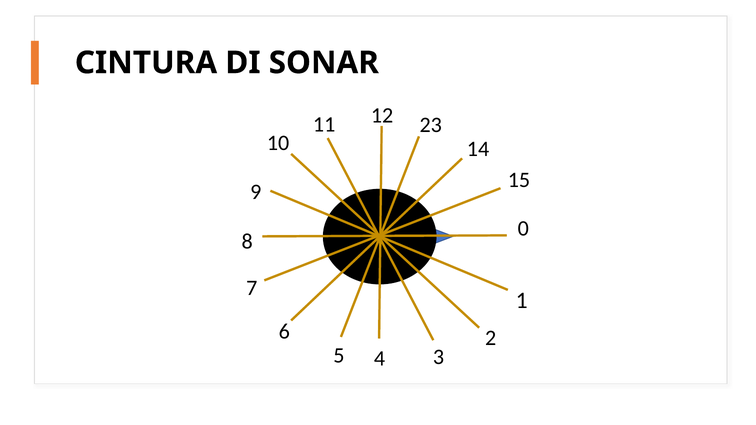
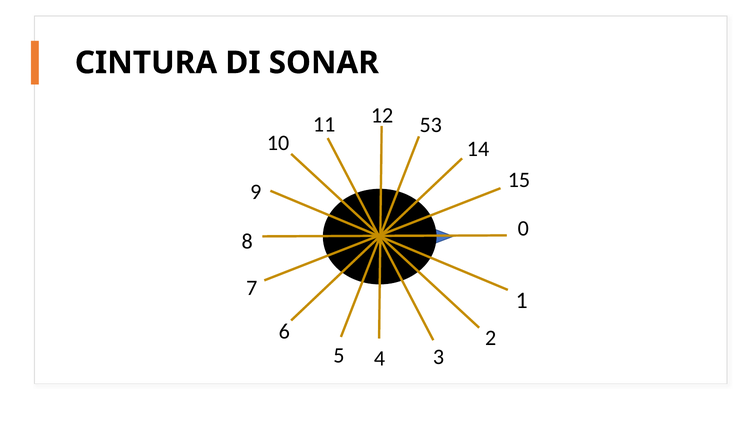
23: 23 -> 53 (431, 125)
